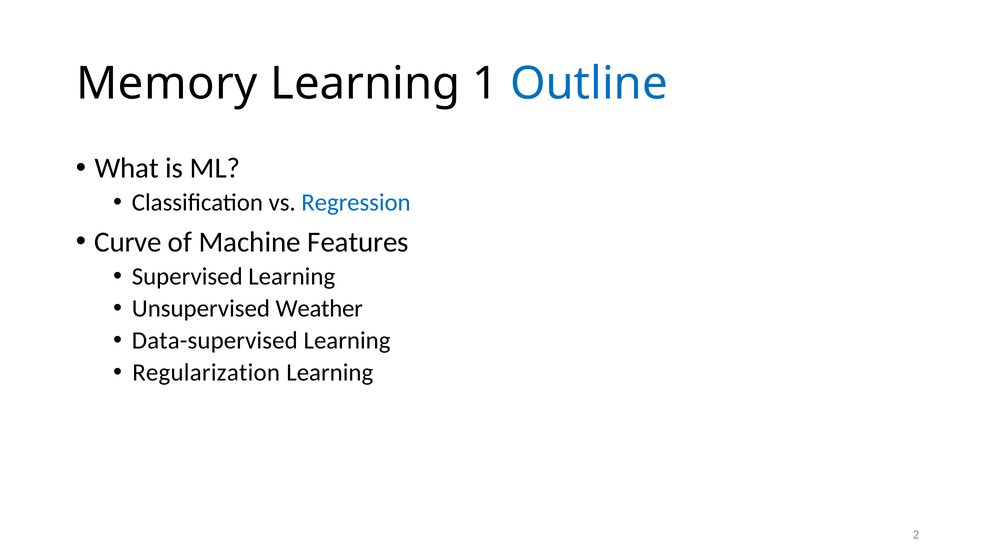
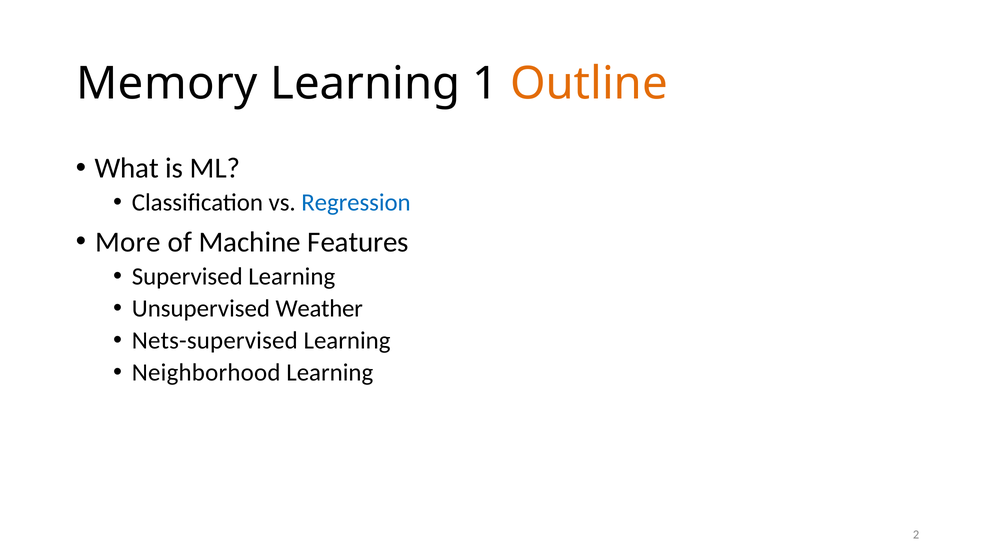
Outline colour: blue -> orange (589, 84)
Curve: Curve -> More (128, 242)
Data-supervised: Data-supervised -> Nets-supervised (215, 340)
Regularization: Regularization -> Neighborhood (206, 372)
